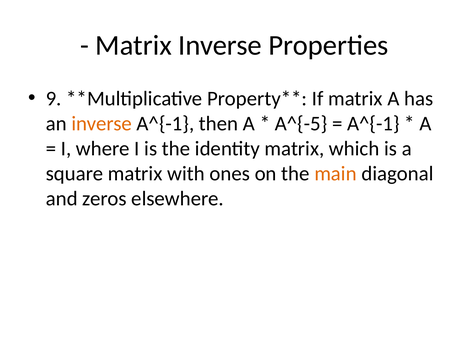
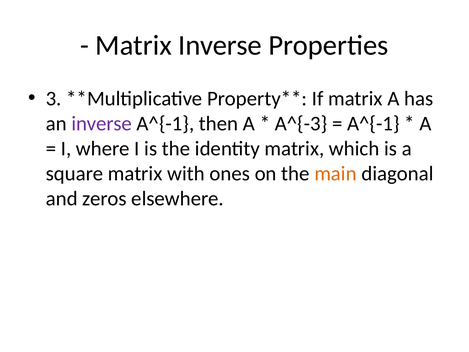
9: 9 -> 3 (54, 98)
inverse colour: orange -> purple (102, 123)
A^{-5: A^{-5 -> A^{-3 (301, 123)
